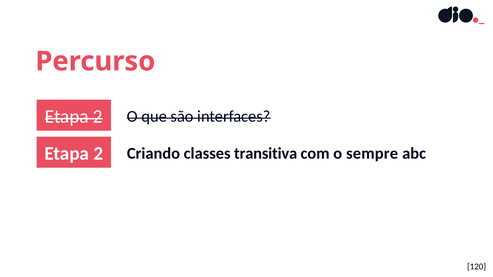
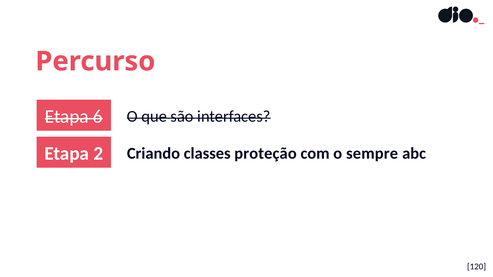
2: 2 -> 6 (98, 117)
transitiva: transitiva -> proteção (265, 153)
